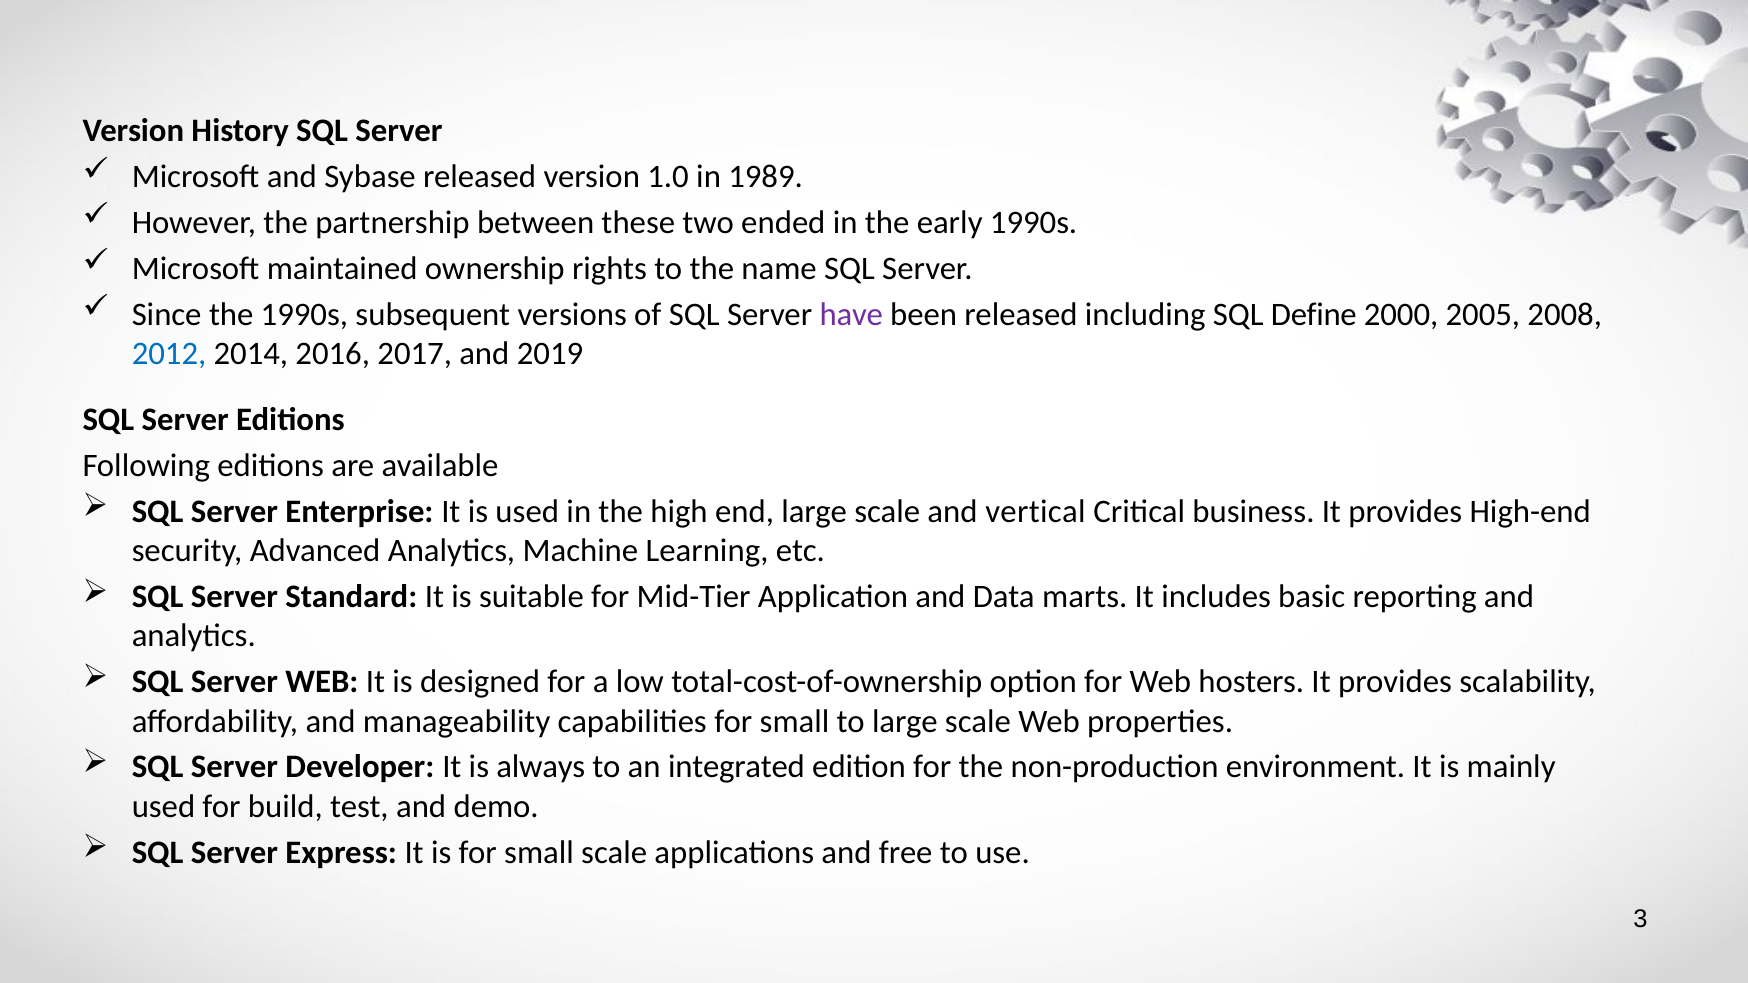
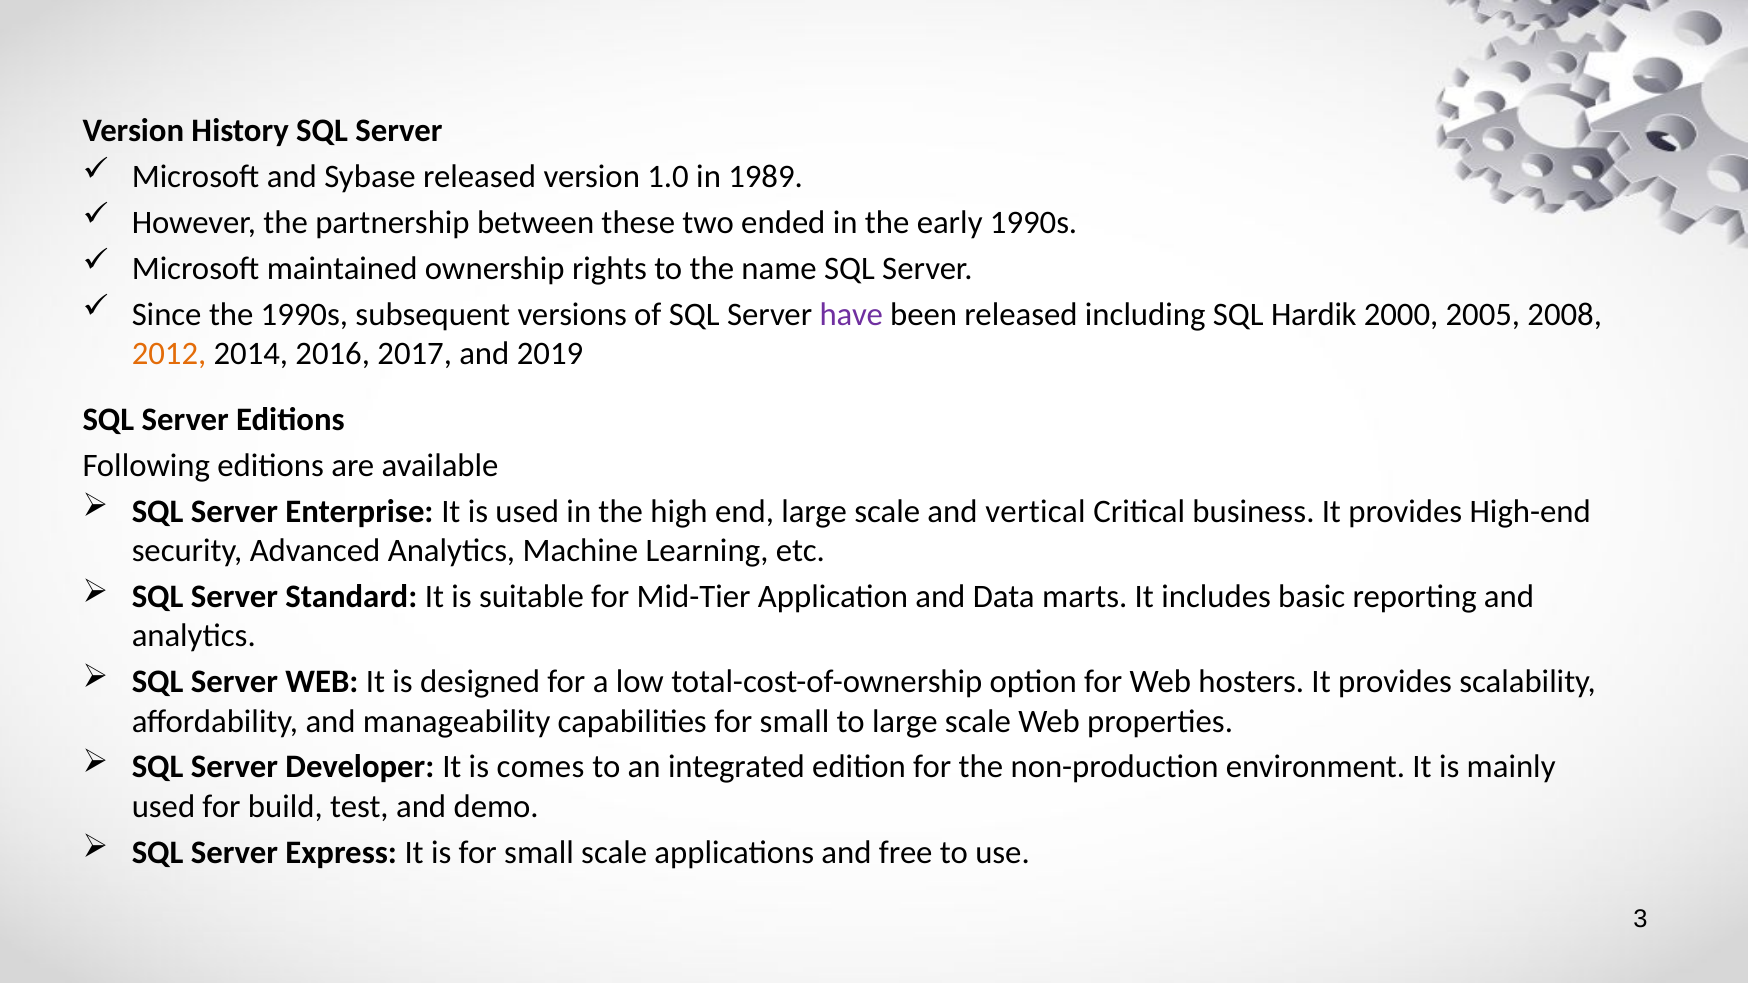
Define: Define -> Hardik (1314, 314)
2012 colour: blue -> orange (169, 354)
always: always -> comes (541, 767)
